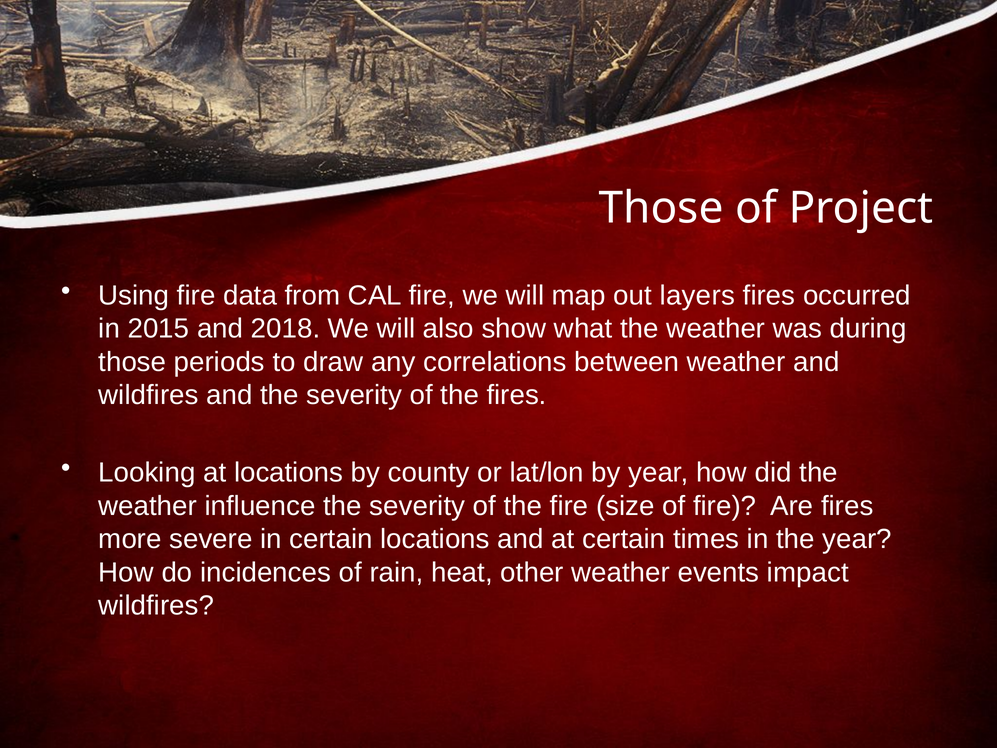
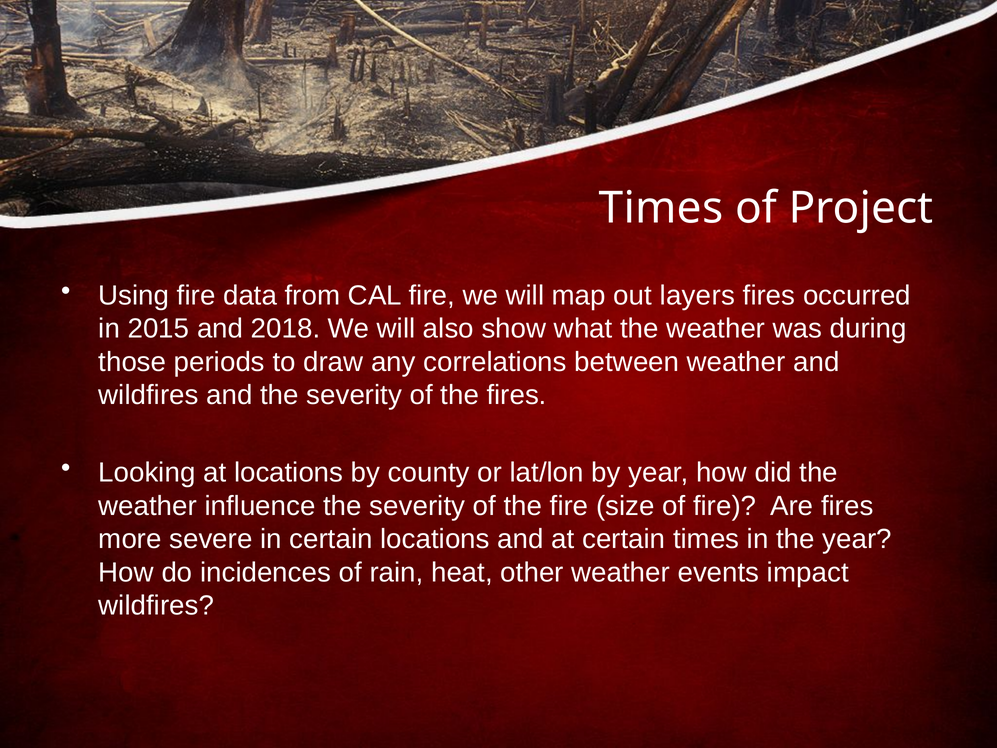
Those: Those -> Times (661, 208)
